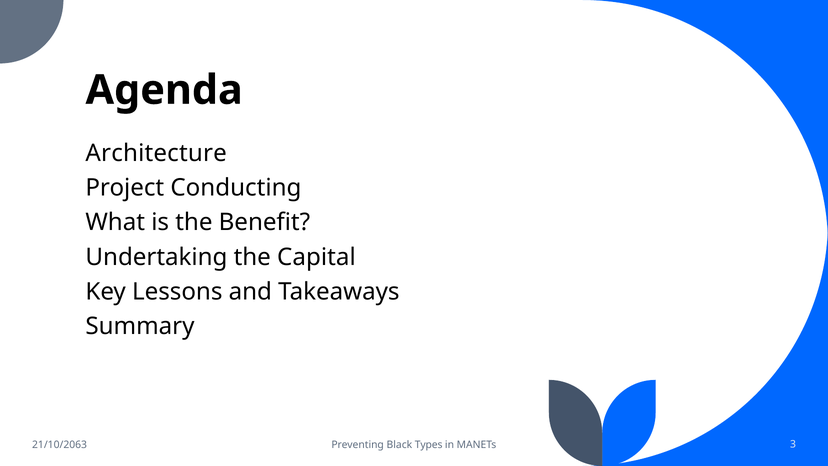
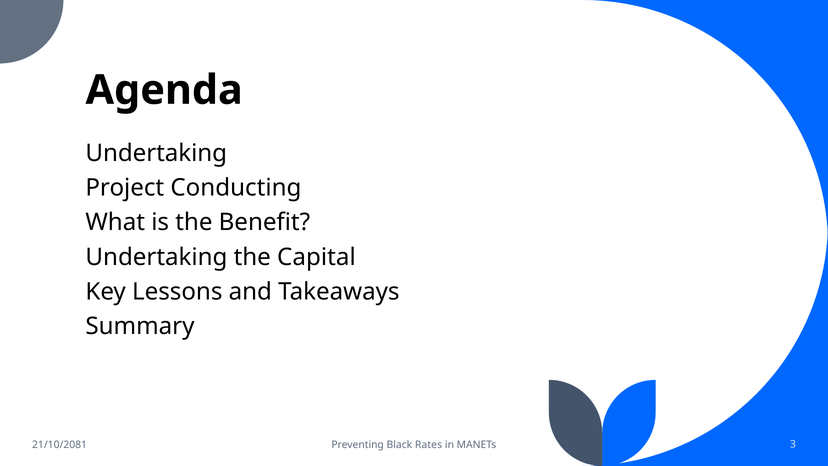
Architecture: Architecture -> Undertaking (156, 153)
21/10/2063: 21/10/2063 -> 21/10/2081 (60, 445)
Types: Types -> Rates (429, 445)
